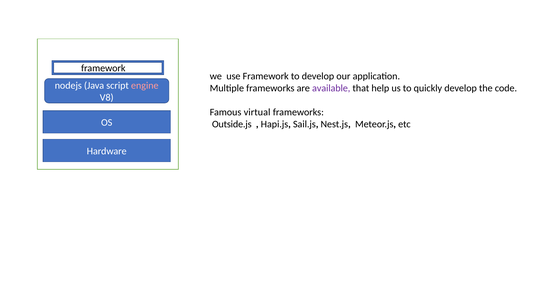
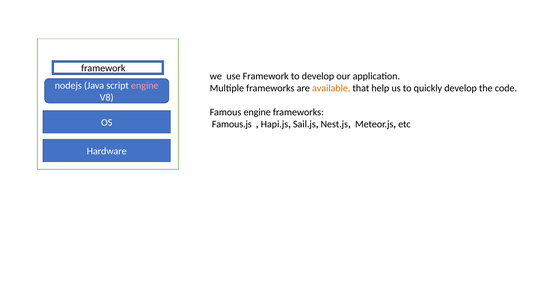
available colour: purple -> orange (331, 88)
Famous virtual: virtual -> engine (257, 112)
Outside.js: Outside.js -> Famous.js (232, 124)
